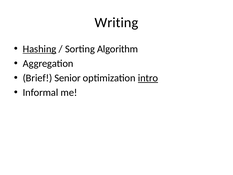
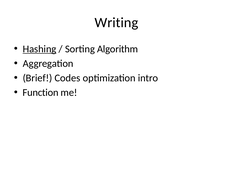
Senior: Senior -> Codes (67, 78)
intro underline: present -> none (148, 78)
Informal: Informal -> Function (41, 92)
